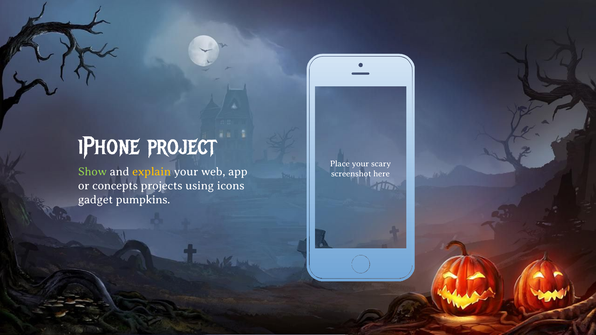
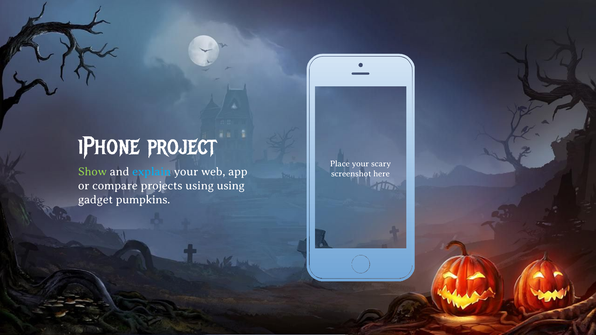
explain colour: yellow -> light blue (152, 172)
concepts: concepts -> compare (115, 186)
using icons: icons -> using (231, 186)
